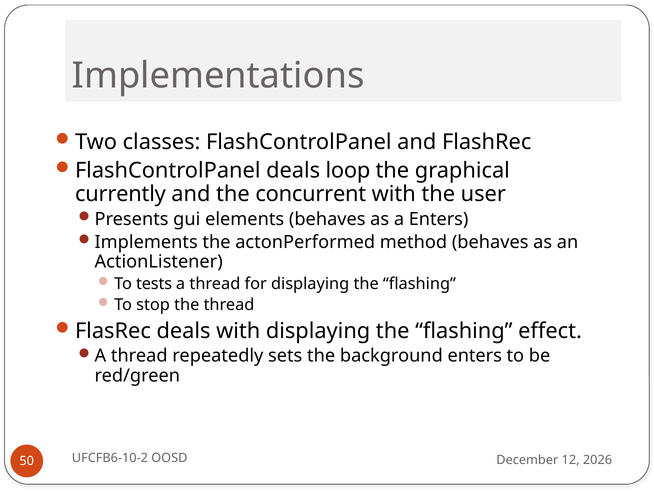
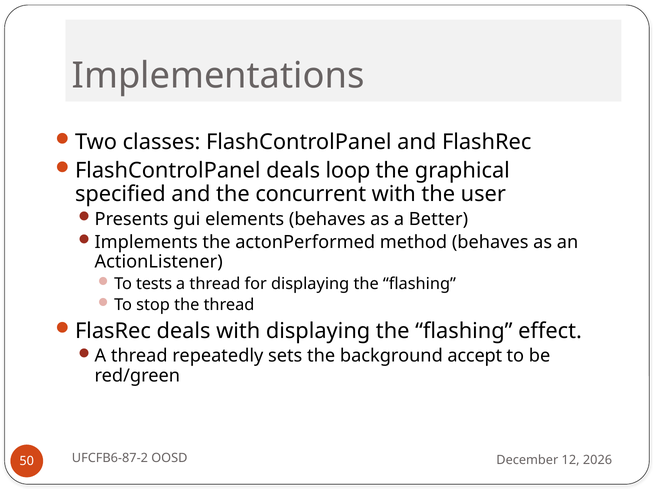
currently: currently -> specified (120, 194)
a Enters: Enters -> Better (438, 219)
background enters: enters -> accept (475, 356)
UFCFB6-10-2: UFCFB6-10-2 -> UFCFB6-87-2 (110, 458)
